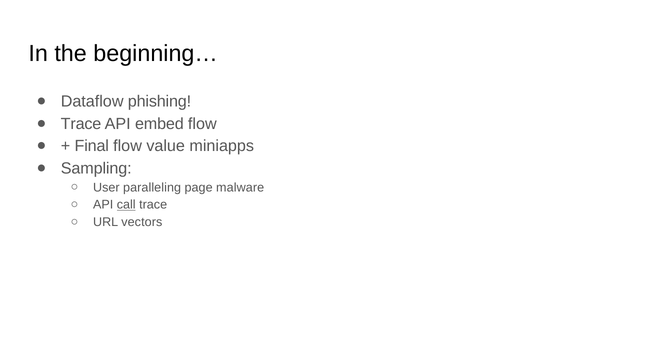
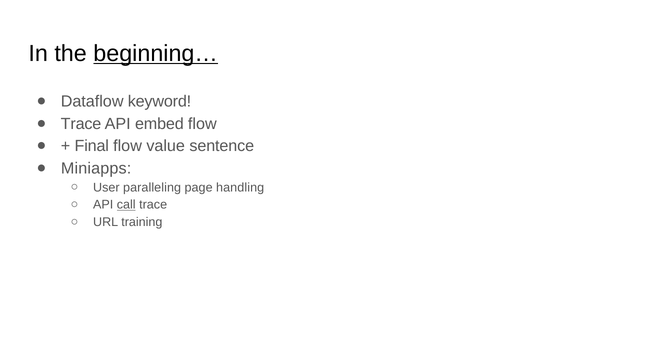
beginning… underline: none -> present (156, 54)
phishing: phishing -> keyword (159, 102)
miniapps: miniapps -> sentence (222, 146)
Sampling: Sampling -> Miniapps (96, 168)
malware: malware -> handling (240, 188)
vectors: vectors -> training (142, 222)
